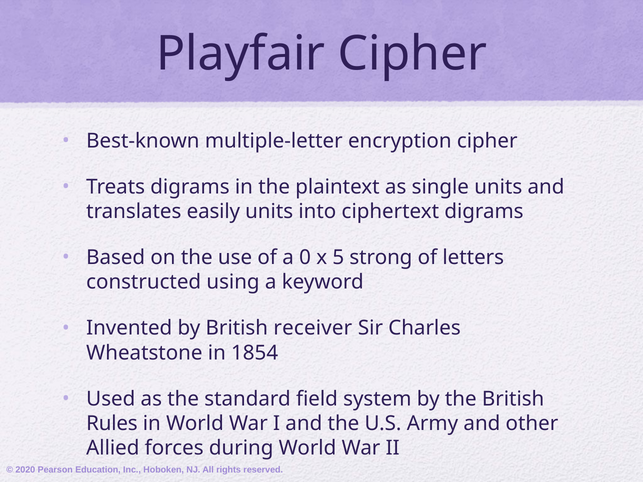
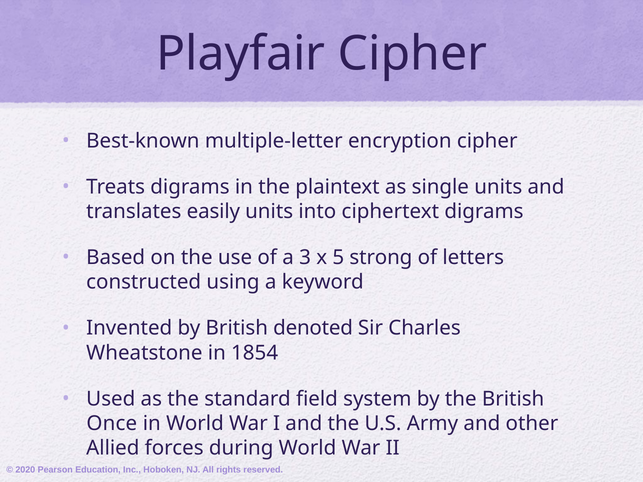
0: 0 -> 3 (305, 258)
receiver: receiver -> denoted (313, 328)
Rules: Rules -> Once (112, 424)
